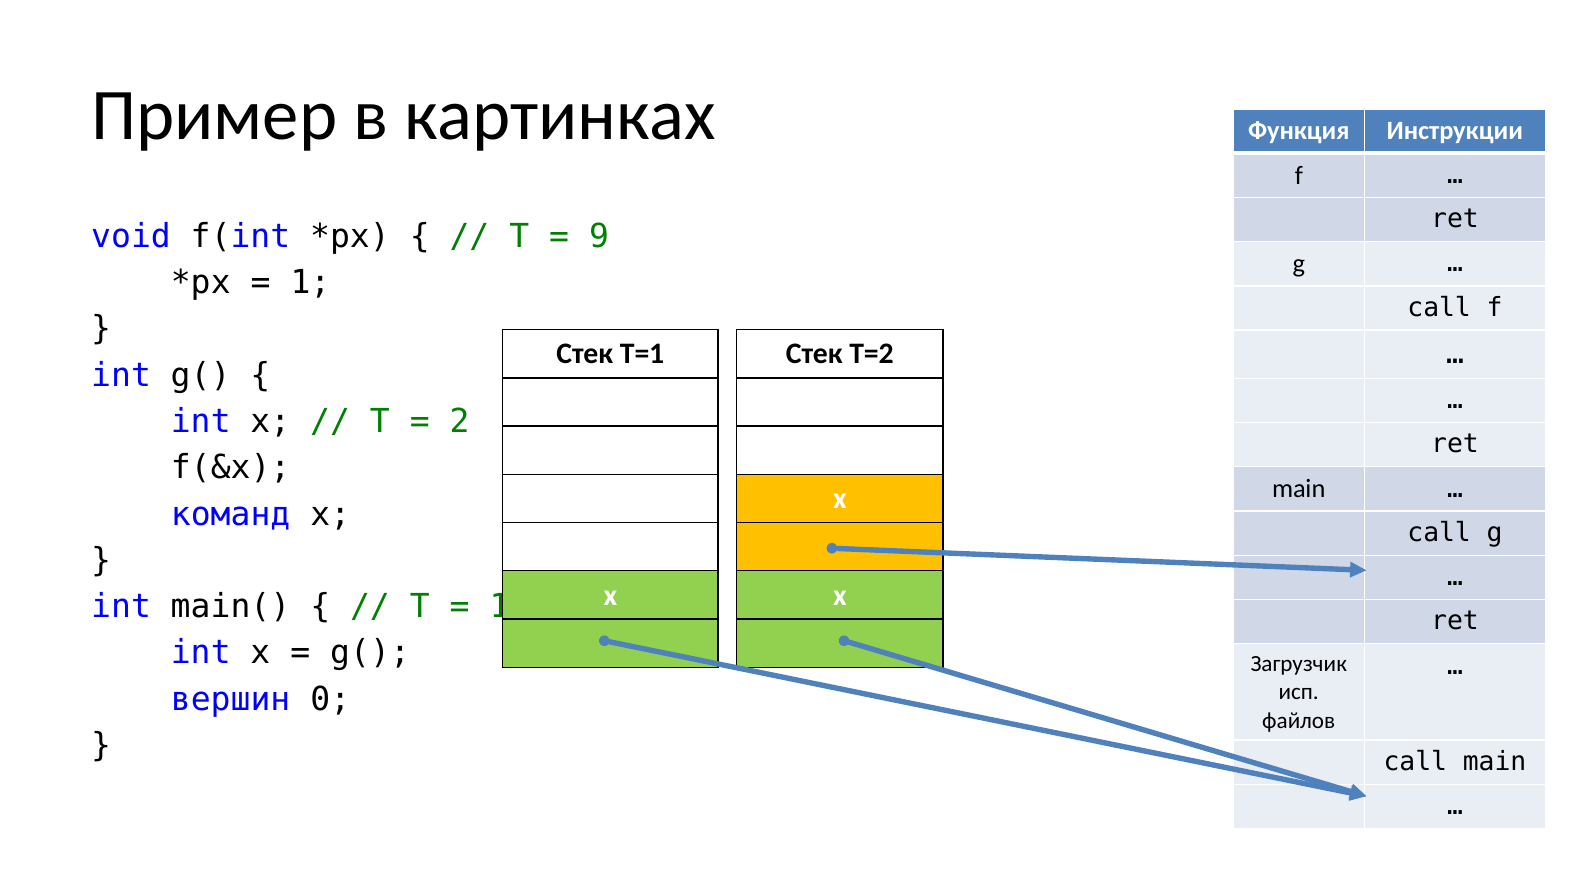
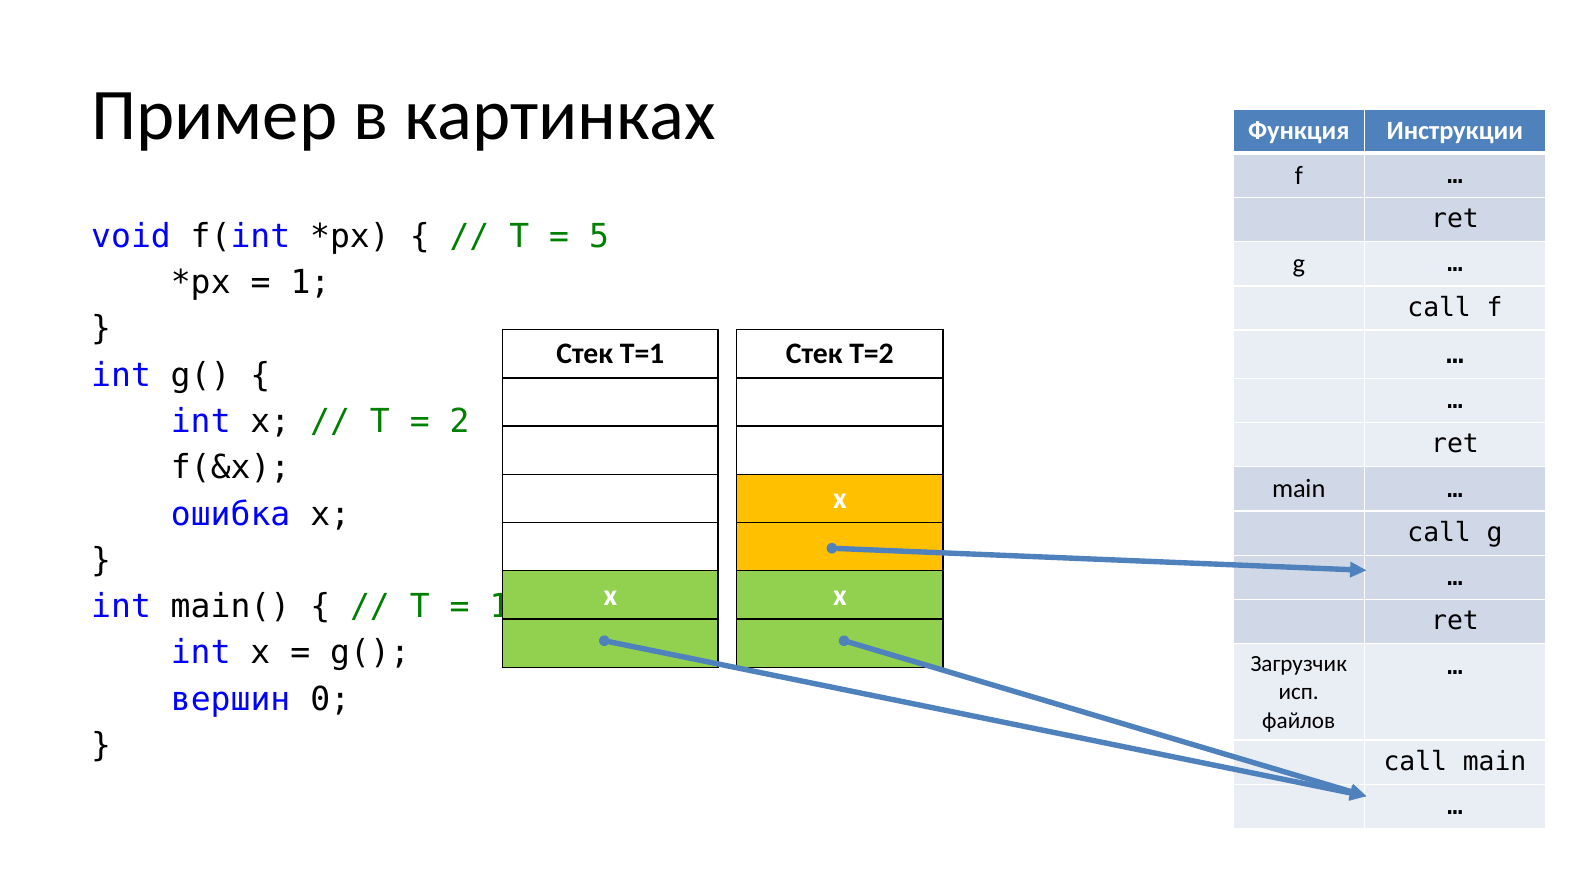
9: 9 -> 5 (599, 236)
команд: команд -> ошибка (231, 514)
